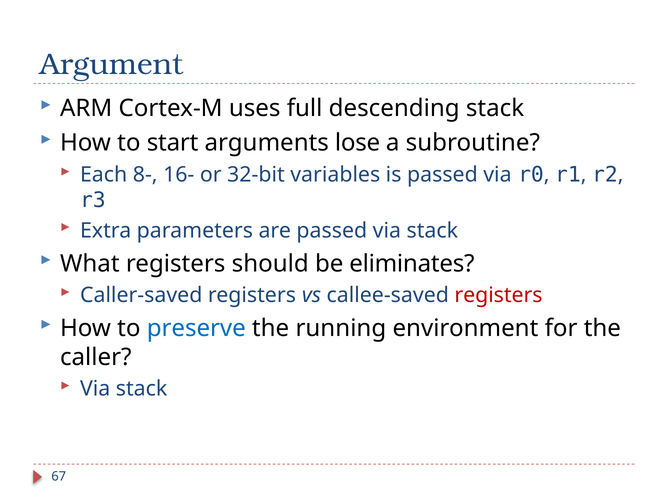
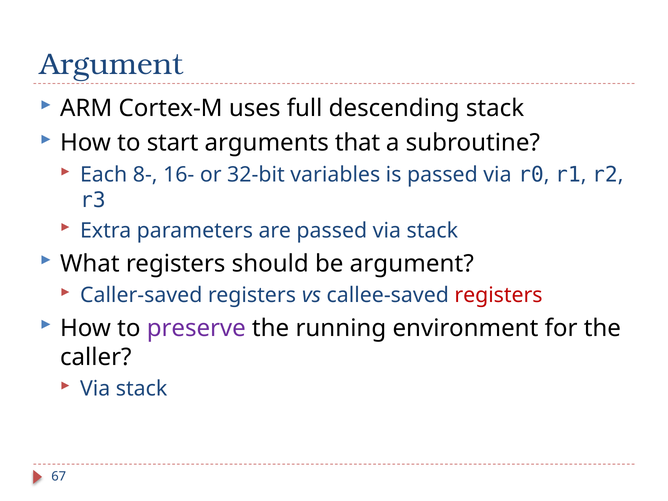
lose: lose -> that (358, 143)
be eliminates: eliminates -> argument (412, 264)
preserve colour: blue -> purple (196, 328)
